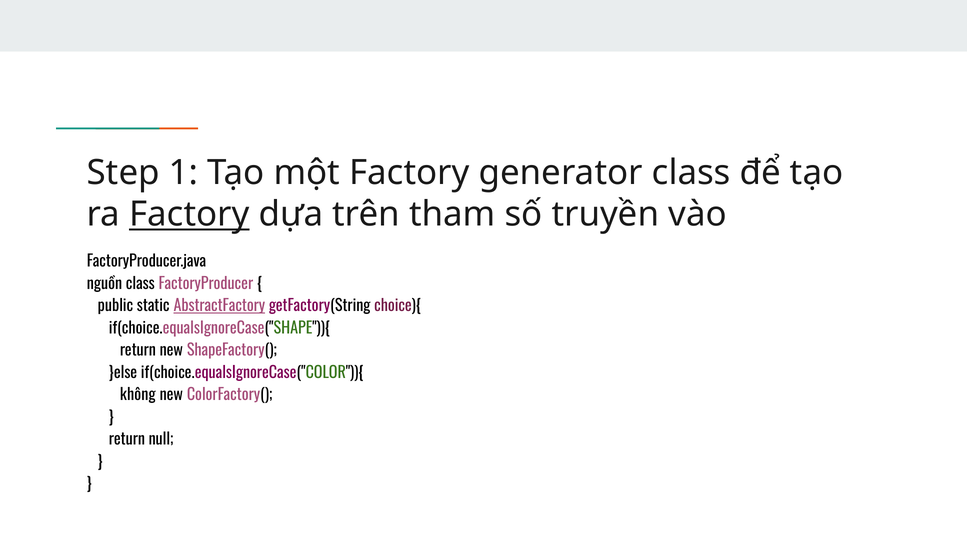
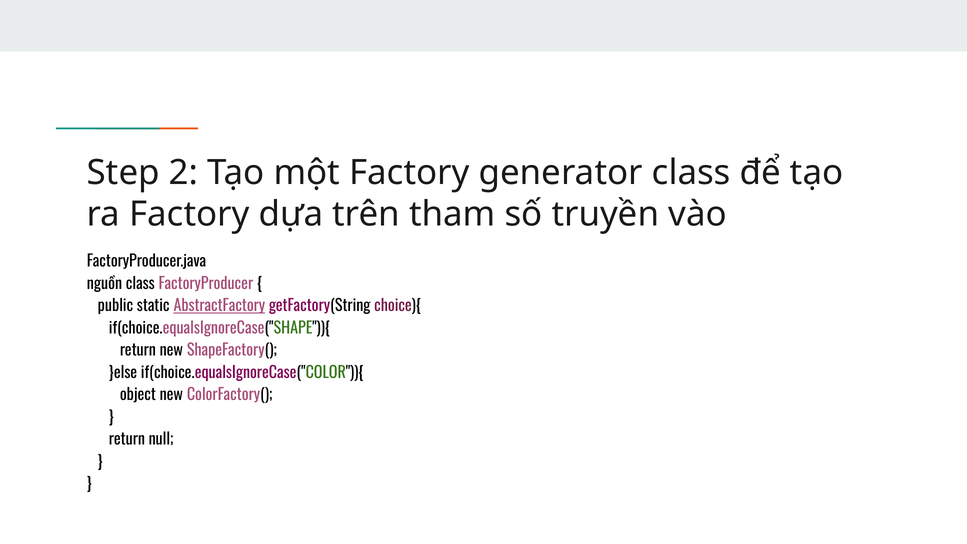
1: 1 -> 2 (183, 173)
Factory underline: present -> none (189, 214)
không: không -> object (138, 395)
